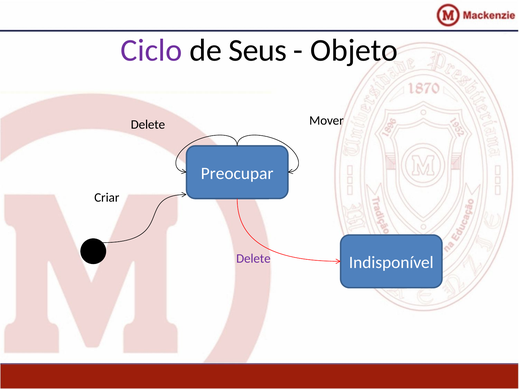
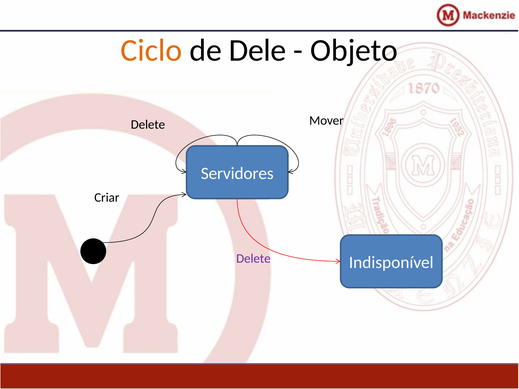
Ciclo colour: purple -> orange (151, 50)
Seus: Seus -> Dele (258, 50)
Preocupar: Preocupar -> Servidores (237, 174)
